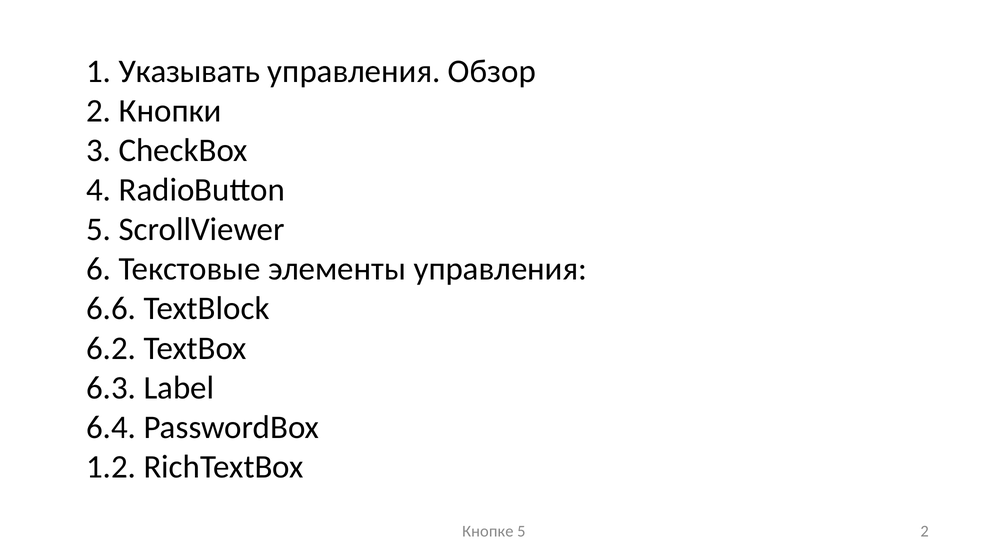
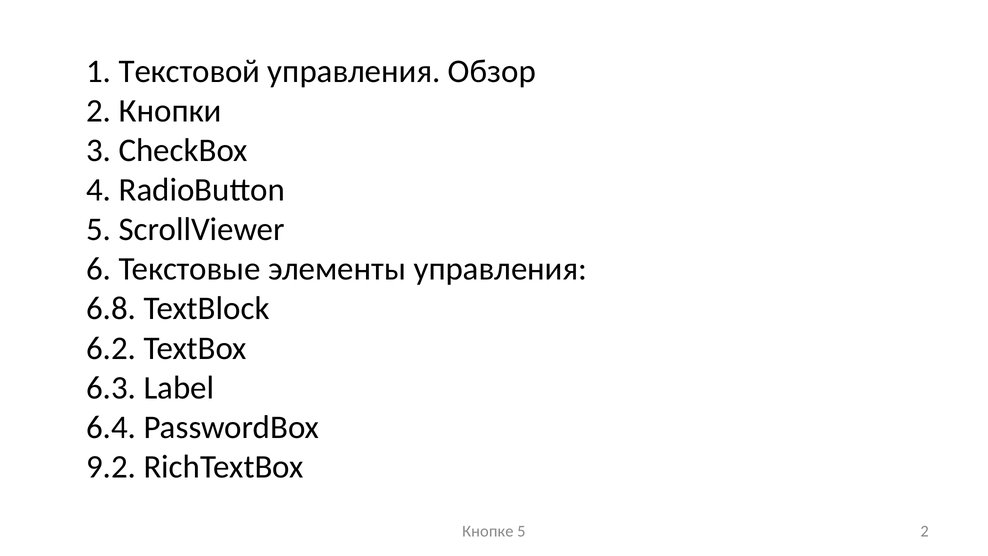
Указывать: Указывать -> Текстовой (189, 71)
6.6: 6.6 -> 6.8 (111, 308)
1.2: 1.2 -> 9.2 (111, 467)
